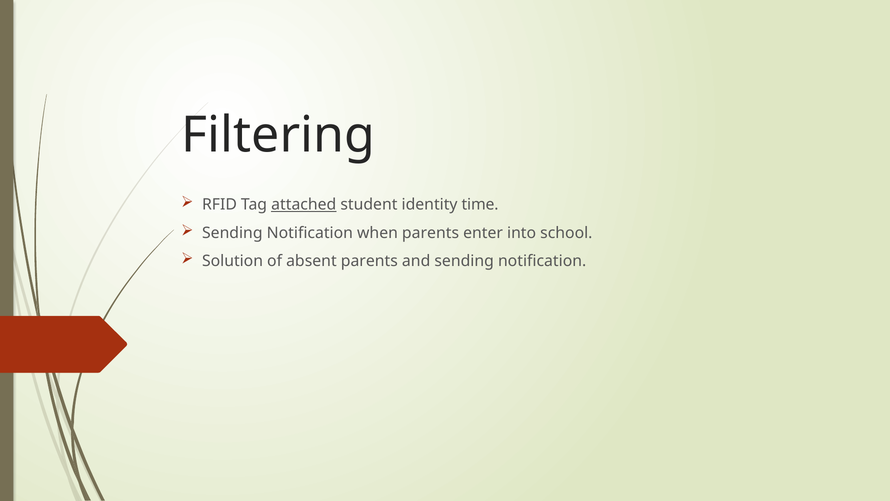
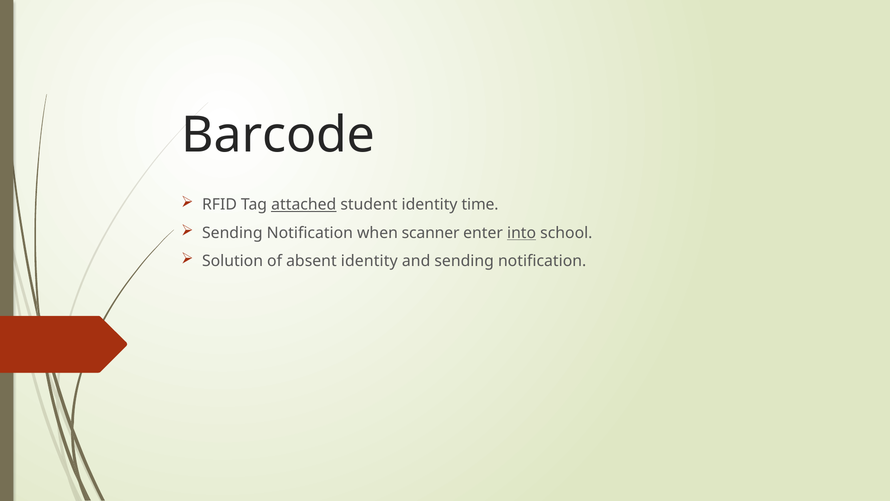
Filtering: Filtering -> Barcode (278, 135)
when parents: parents -> scanner (431, 233)
into underline: none -> present (522, 233)
absent parents: parents -> identity (369, 261)
